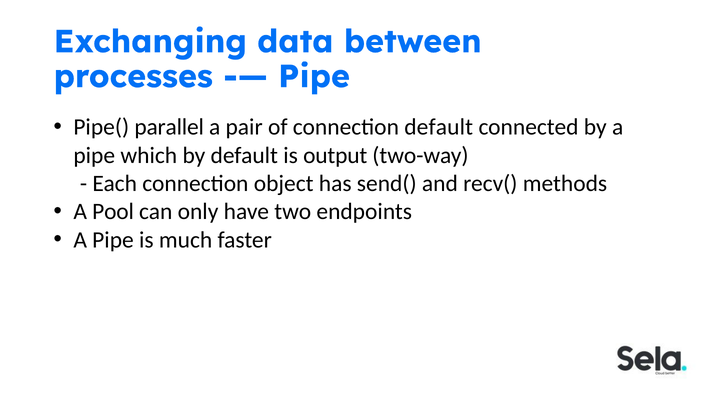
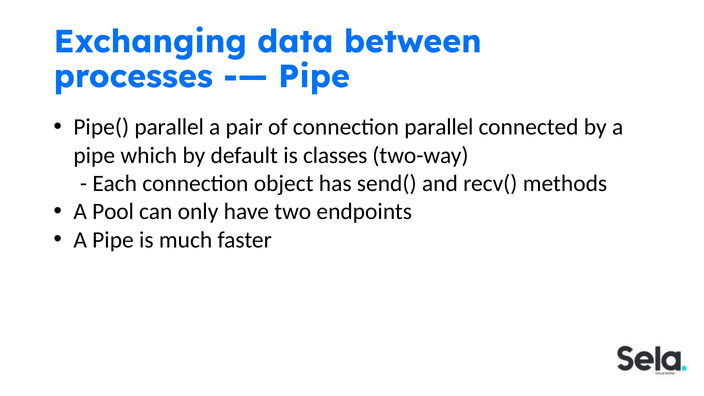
connection default: default -> parallel (439, 127)
output: output -> classes (335, 155)
